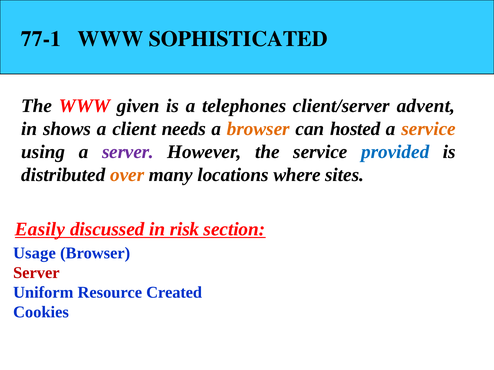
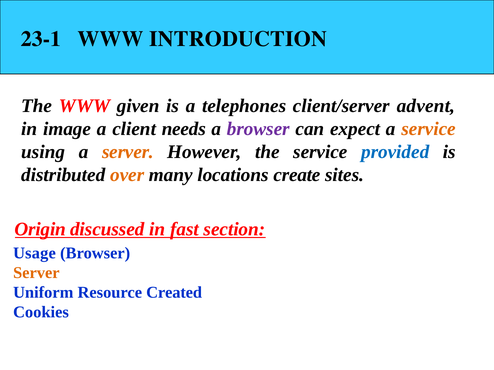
77-1: 77-1 -> 23-1 (41, 39)
SOPHISTICATED: SOPHISTICATED -> INTRODUCTION (238, 39)
shows: shows -> image (67, 129)
browser colour: orange -> purple (258, 129)
hosted: hosted -> expect (355, 129)
server colour: purple -> orange (128, 152)
where: where -> create (297, 175)
Easily: Easily -> Origin (40, 229)
risk: risk -> fast (184, 229)
Server colour: red -> orange (36, 273)
